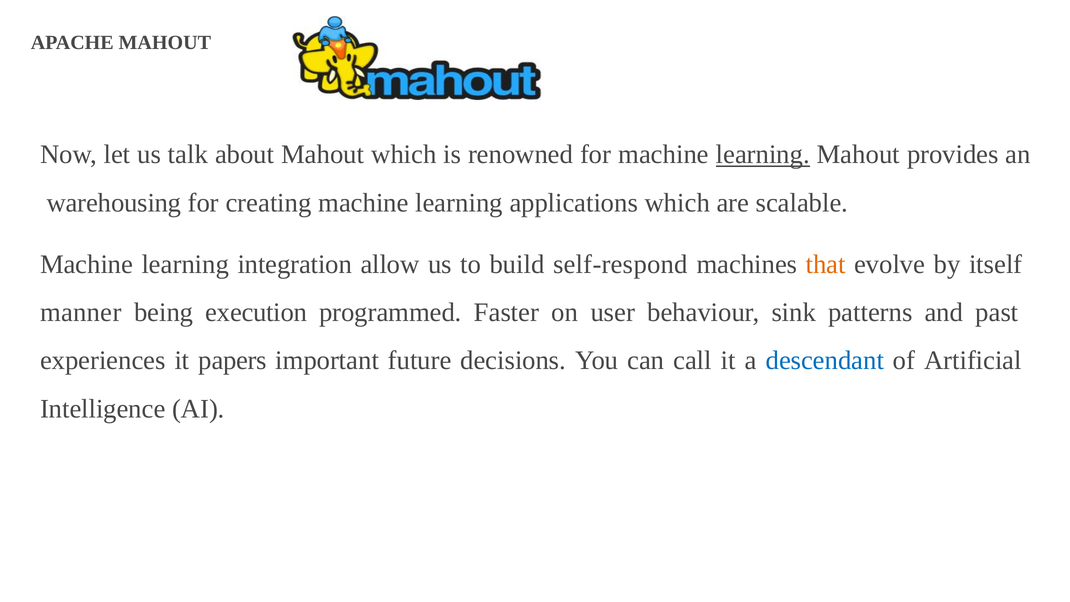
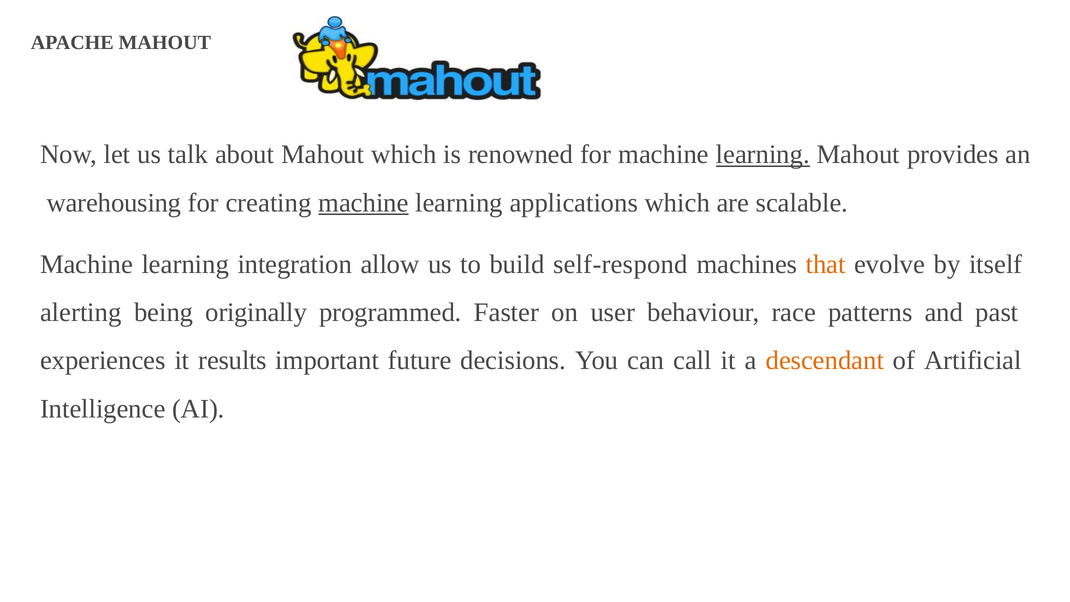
machine underline: none -> present (363, 203)
manner: manner -> alerting (81, 312)
execution: execution -> originally (256, 312)
sink: sink -> race (794, 312)
papers: papers -> results (233, 361)
descendant colour: blue -> orange (825, 361)
